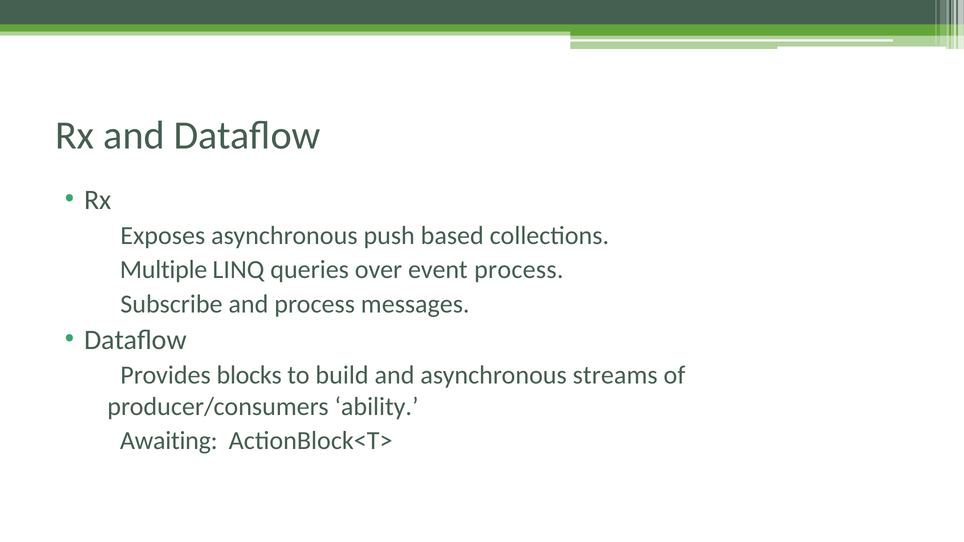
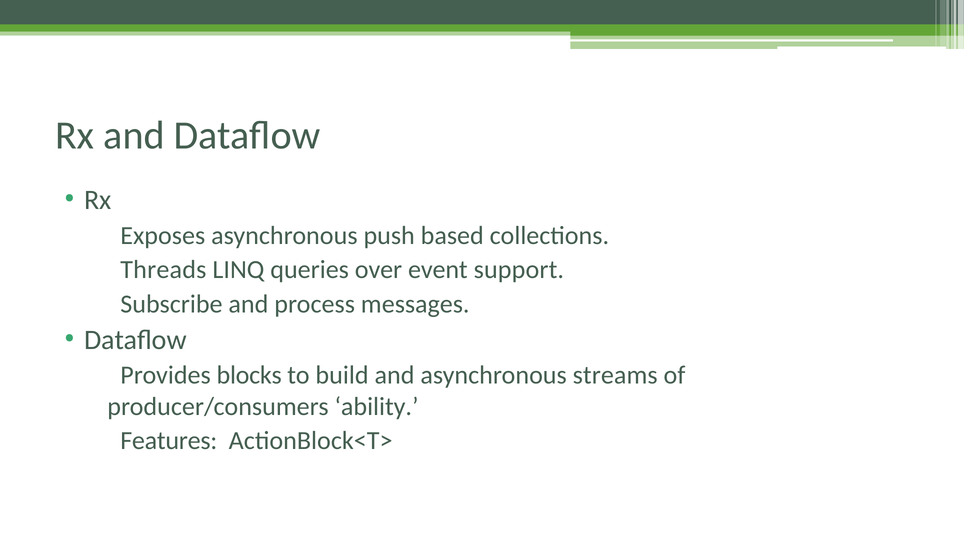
Multiple: Multiple -> Threads (163, 270)
event process: process -> support (519, 270)
Awaiting: Awaiting -> Features (169, 441)
